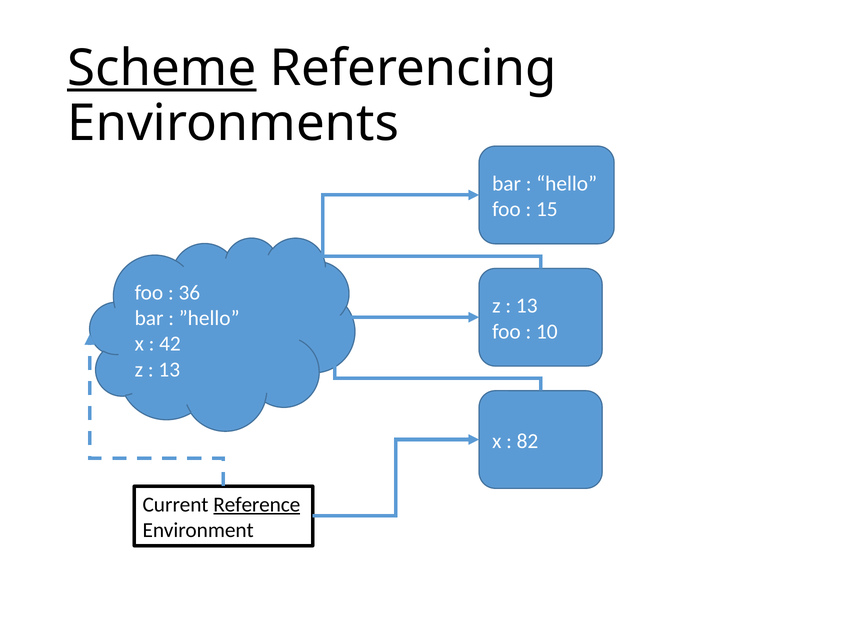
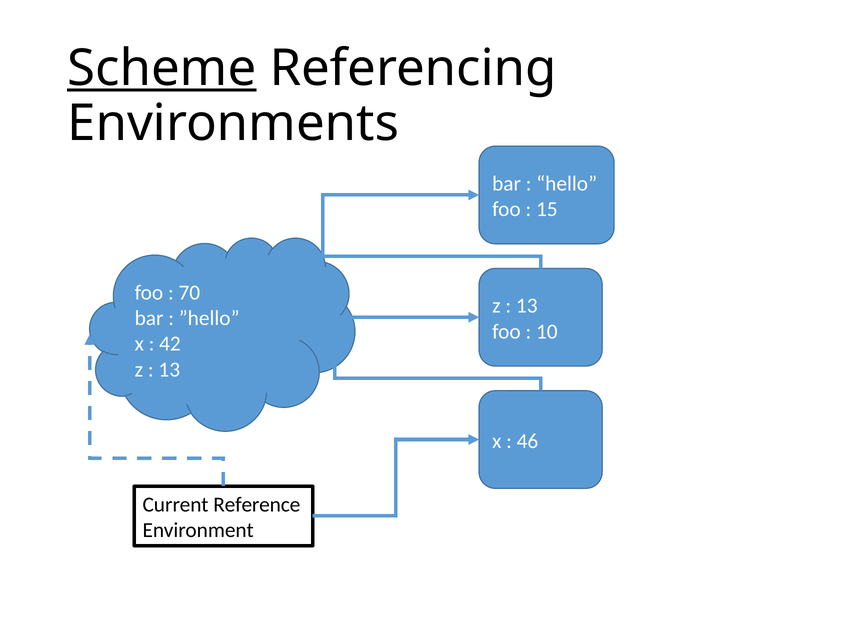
36: 36 -> 70 (189, 292)
82: 82 -> 46 (527, 441)
Reference underline: present -> none (257, 504)
